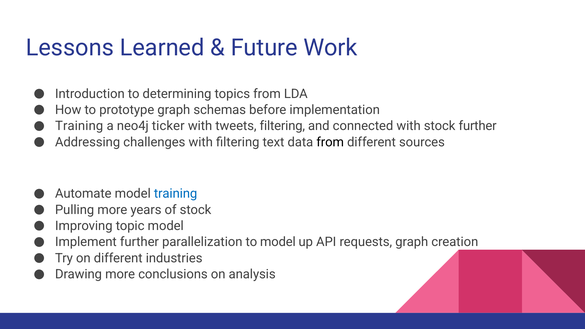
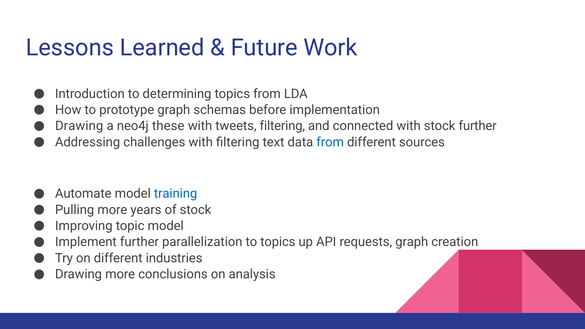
Training: Training -> Drawing (79, 126)
ticker: ticker -> these (168, 126)
from colour: black -> blue (330, 142)
to model: model -> topics (278, 242)
